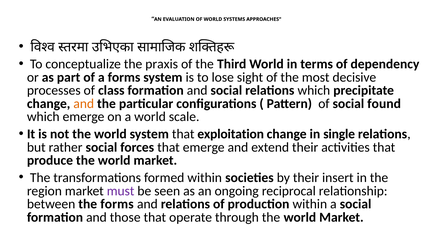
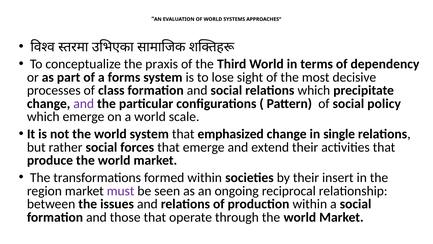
and colour: orange -> purple (84, 103)
found: found -> policy (384, 103)
exploitation: exploitation -> emphasized (231, 134)
the forms: forms -> issues (117, 204)
